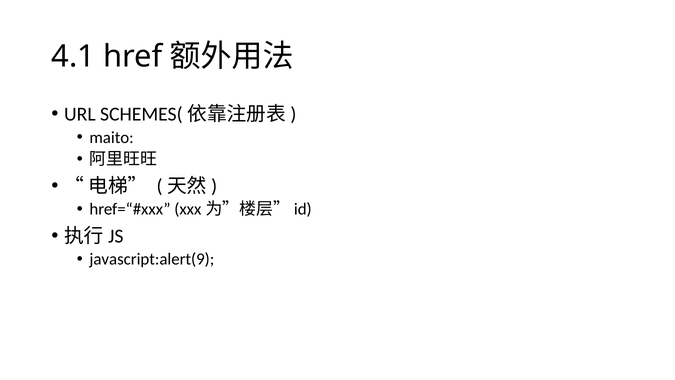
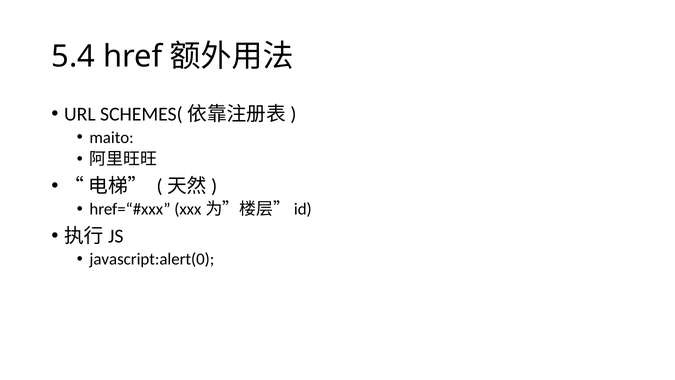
4.1: 4.1 -> 5.4 (73, 57)
javascript:alert(9: javascript:alert(9 -> javascript:alert(0 (152, 259)
